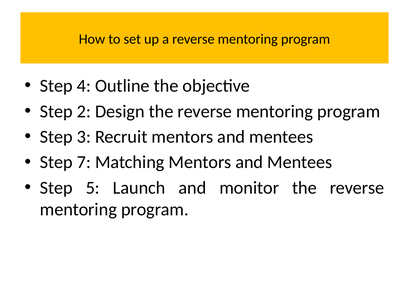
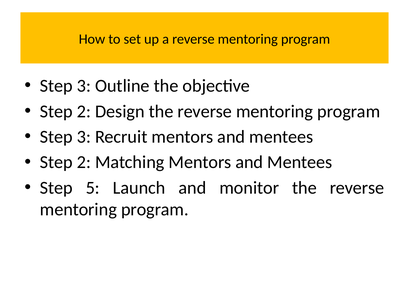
4: 4 -> 3 (84, 86)
7: 7 -> 2 (84, 162)
